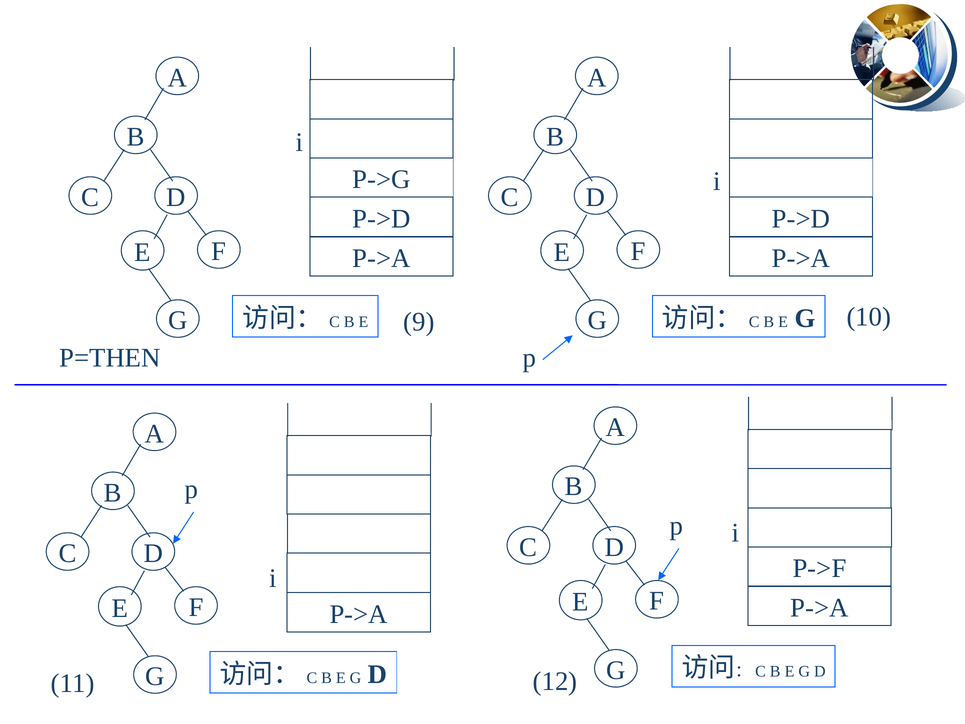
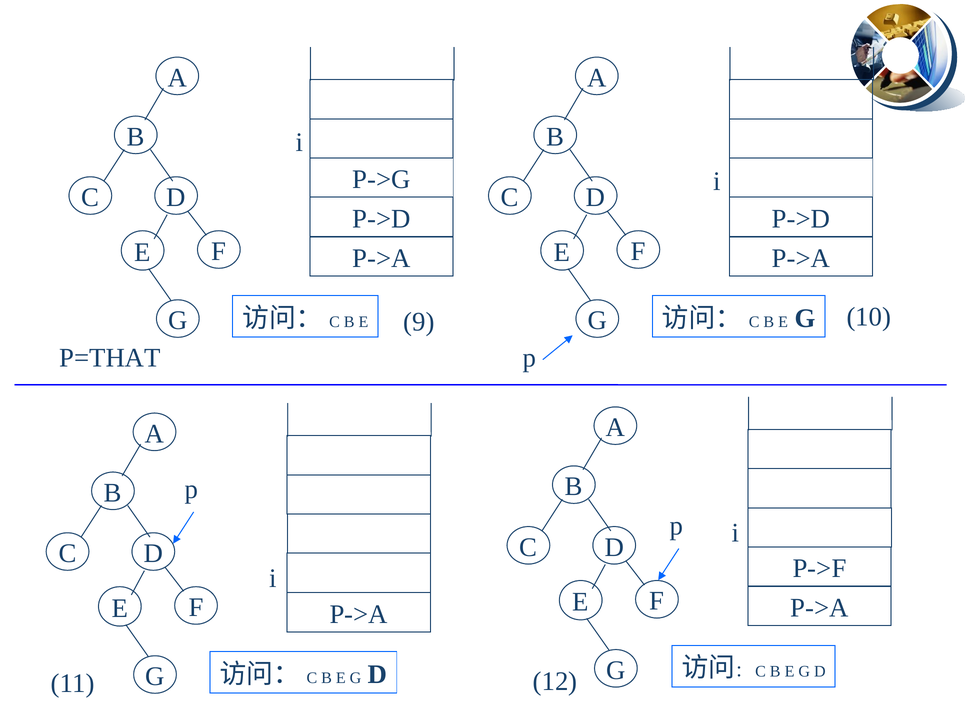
P=THEN: P=THEN -> P=THAT (110, 358)
